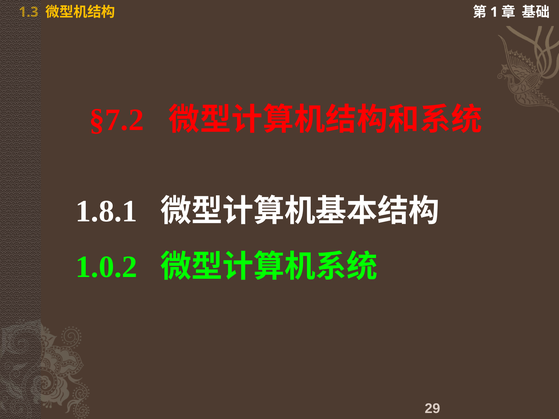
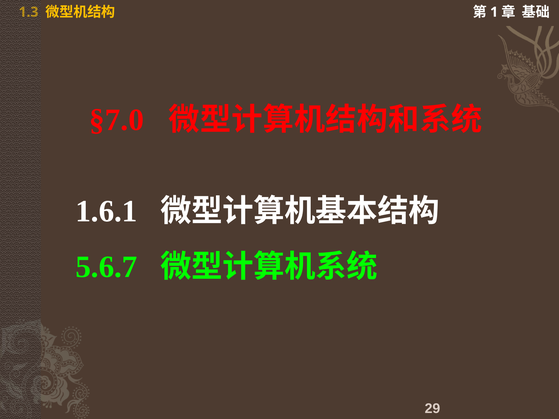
§7.2: §7.2 -> §7.0 (117, 120)
1.8.1: 1.8.1 -> 1.6.1 (106, 211)
1.0.2: 1.0.2 -> 5.6.7 (106, 267)
